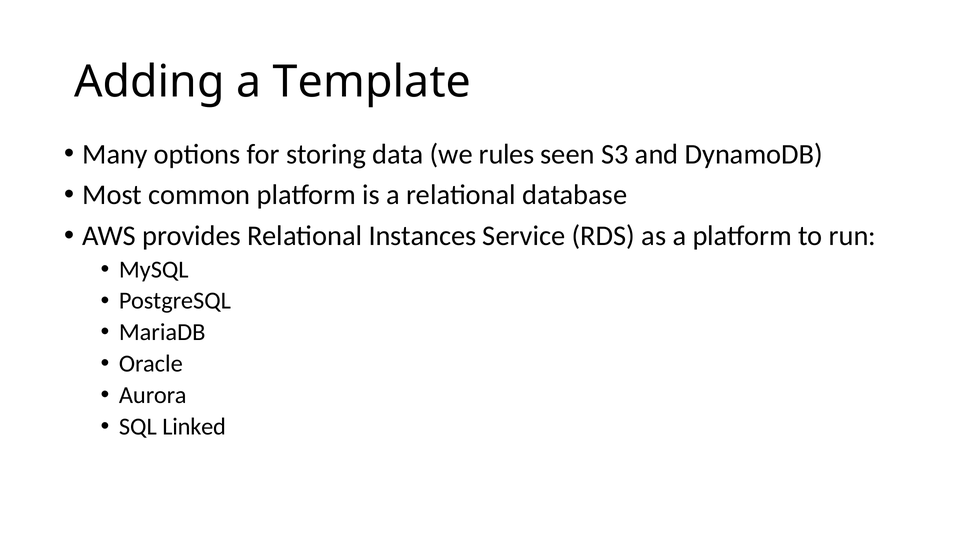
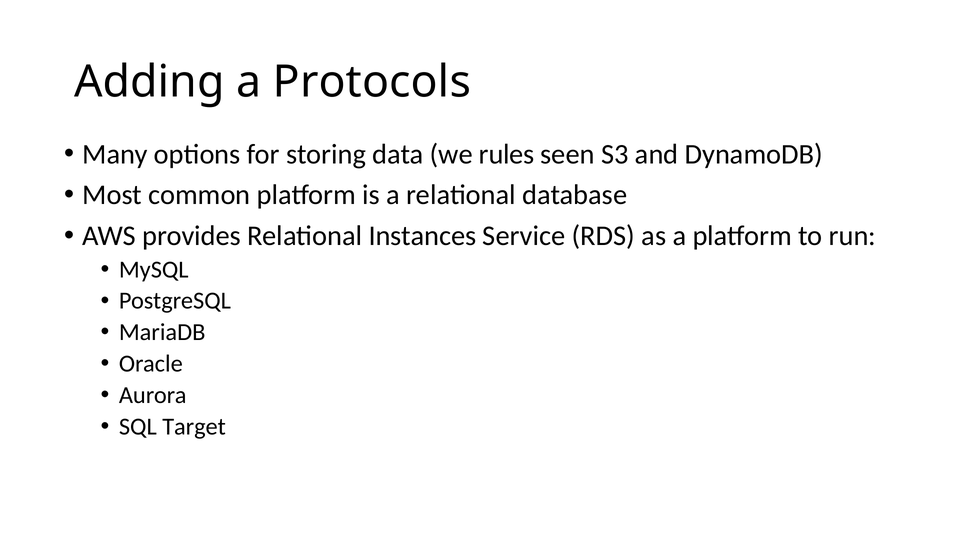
Template: Template -> Protocols (372, 82)
Linked: Linked -> Target (194, 427)
